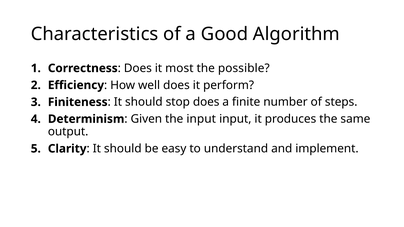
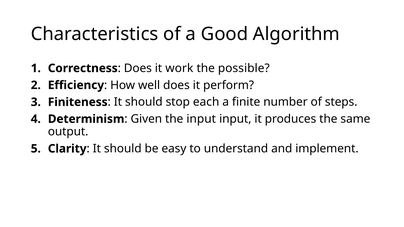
most: most -> work (179, 68)
stop does: does -> each (206, 102)
